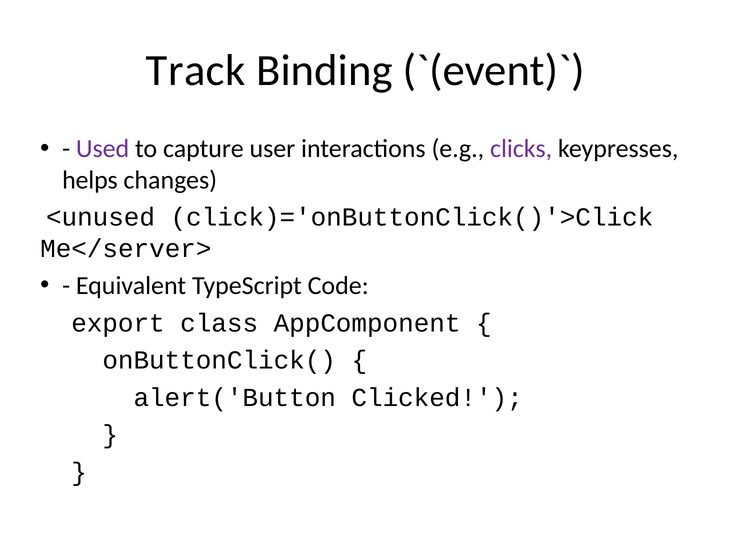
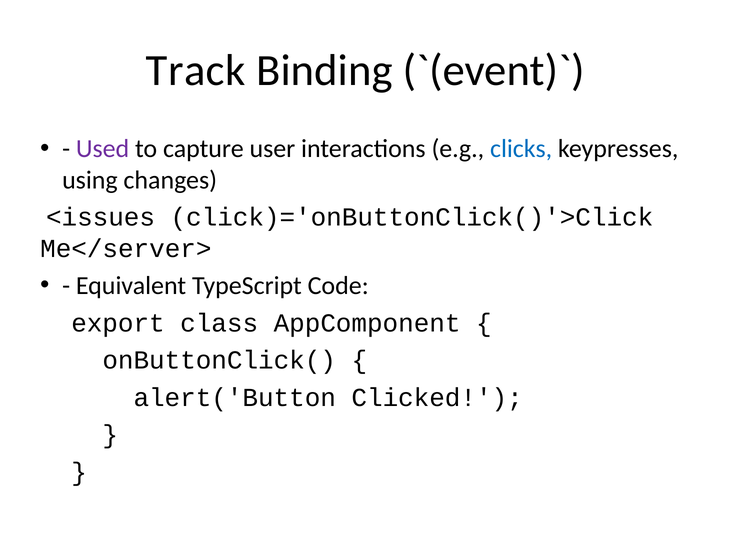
clicks colour: purple -> blue (521, 149)
helps: helps -> using (90, 180)
<unused: <unused -> <issues (101, 217)
